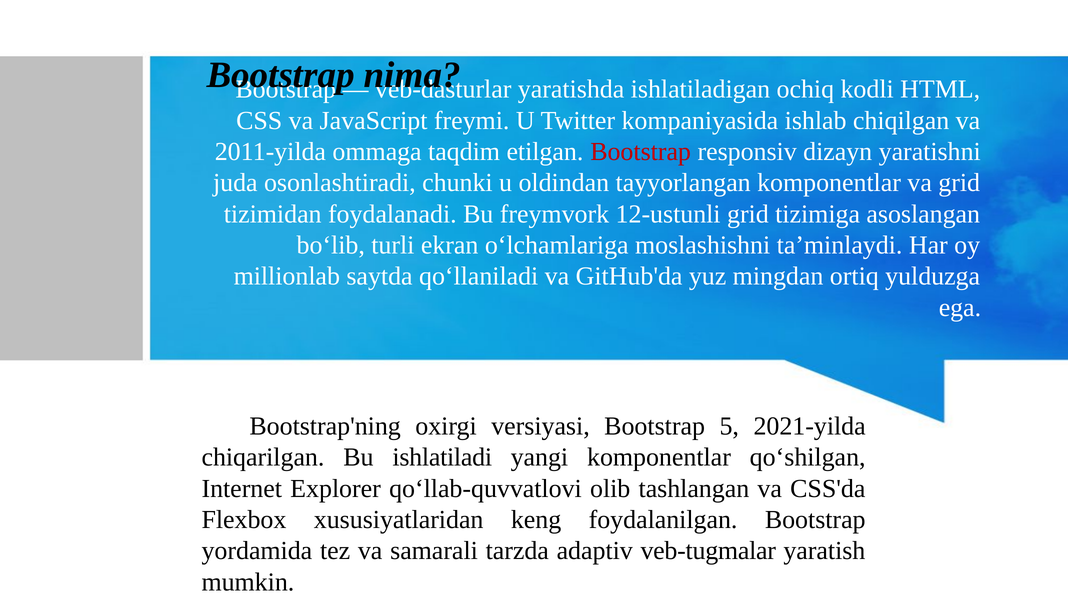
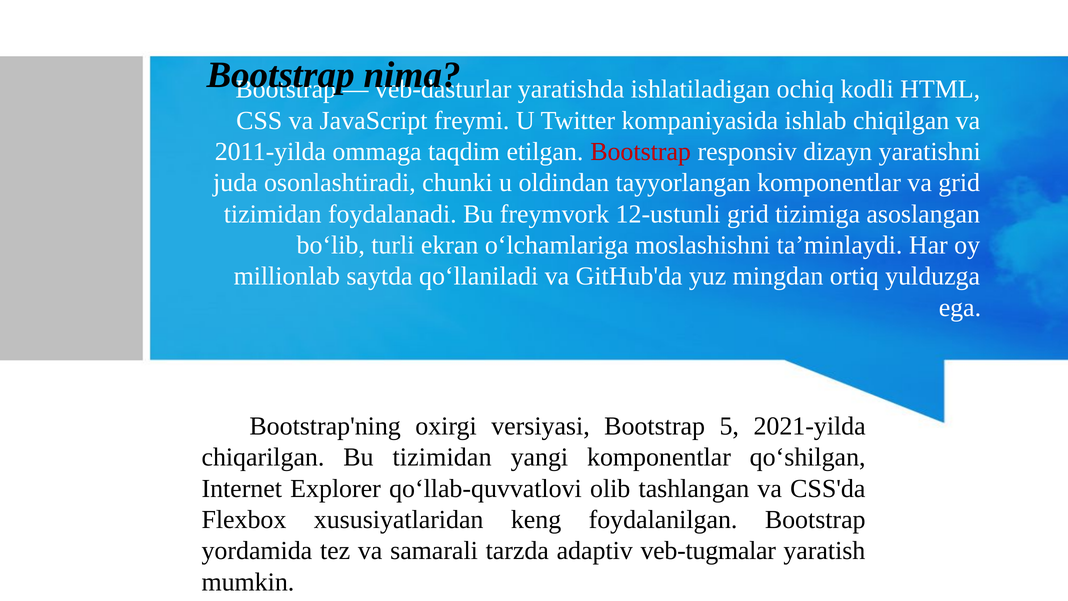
Bu ishlatiladi: ishlatiladi -> tizimidan (442, 457)
